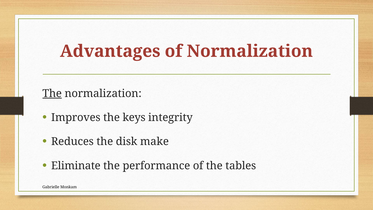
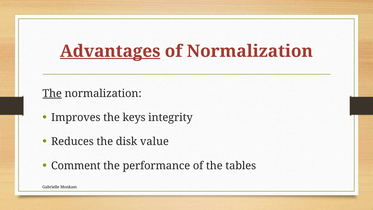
Advantages underline: none -> present (110, 51)
make: make -> value (154, 142)
Eliminate: Eliminate -> Comment (76, 166)
